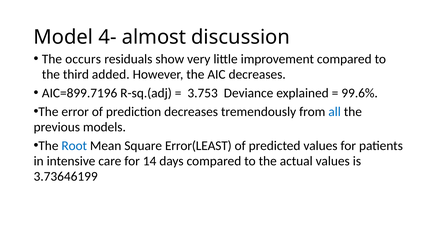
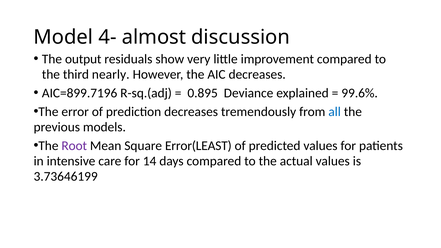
occurs: occurs -> output (83, 59)
added: added -> nearly (111, 74)
3.753: 3.753 -> 0.895 (203, 93)
Root colour: blue -> purple (74, 146)
